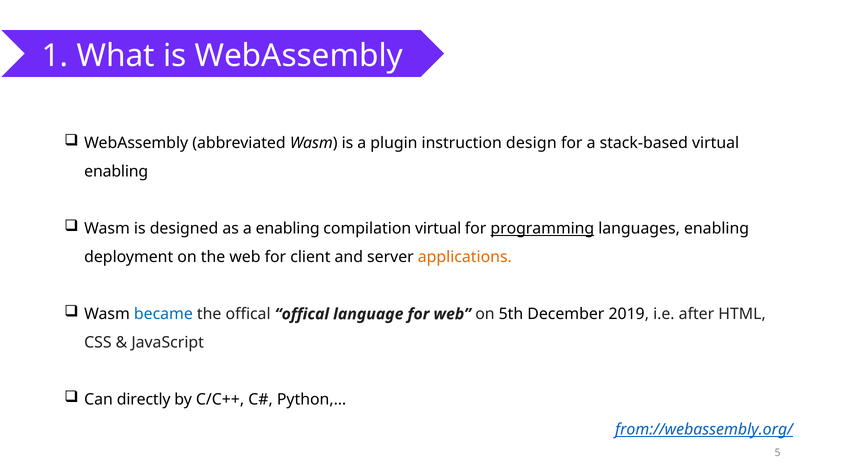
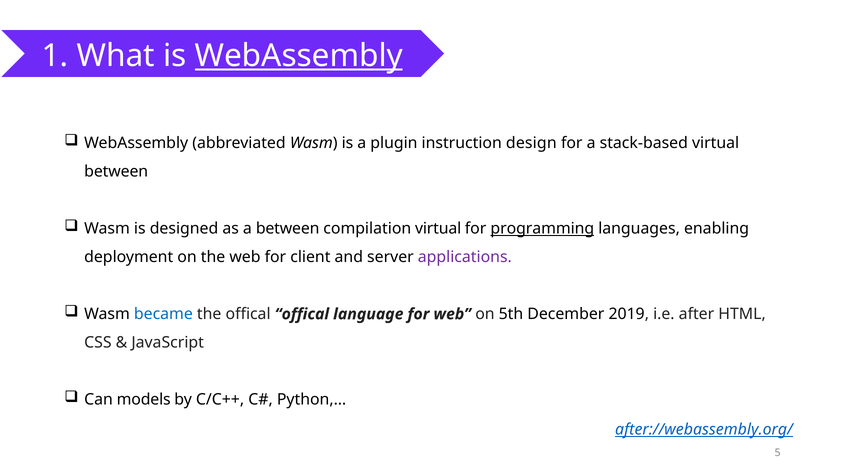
WebAssembly underline: none -> present (299, 56)
enabling: enabling -> between (116, 172)
a enabling: enabling -> between (288, 229)
applications colour: orange -> purple (465, 257)
directly: directly -> models (144, 400)
from://webassembly.org/: from://webassembly.org/ -> after://webassembly.org/ (704, 430)
